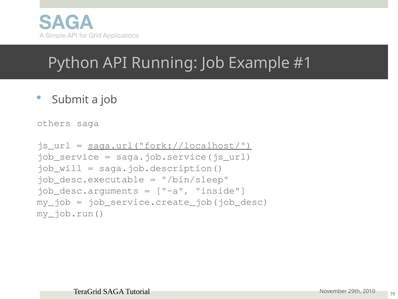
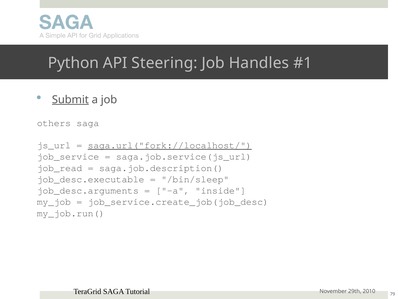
Running: Running -> Steering (165, 63)
Example: Example -> Handles (259, 63)
Submit underline: none -> present (70, 99)
job_will: job_will -> job_read (60, 168)
